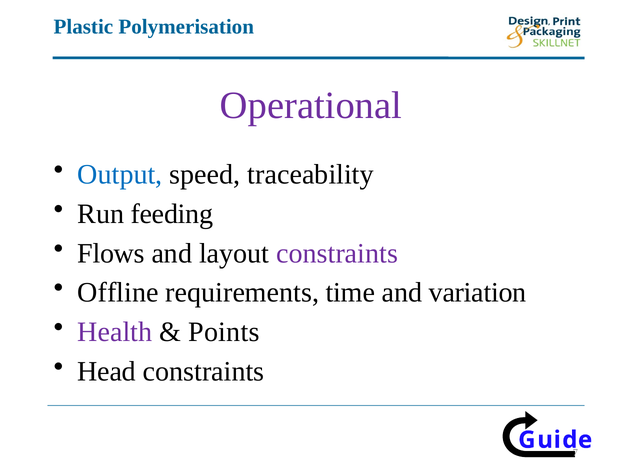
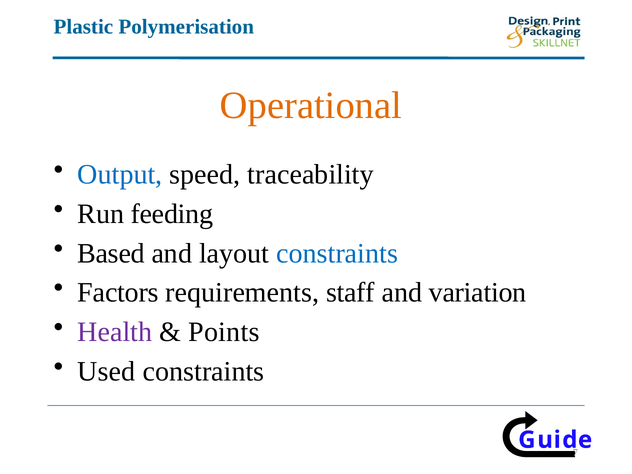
Operational colour: purple -> orange (311, 105)
Flows: Flows -> Based (111, 253)
constraints colour: purple -> blue (337, 253)
Offline: Offline -> Factors (118, 293)
time: time -> staff (350, 293)
Head: Head -> Used (106, 371)
